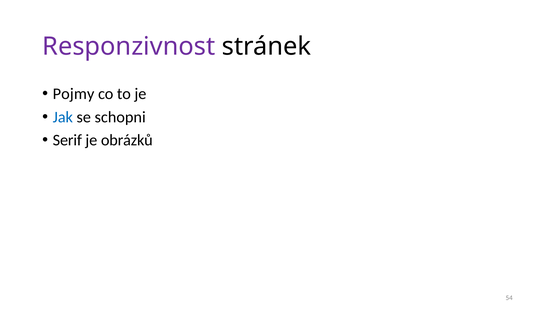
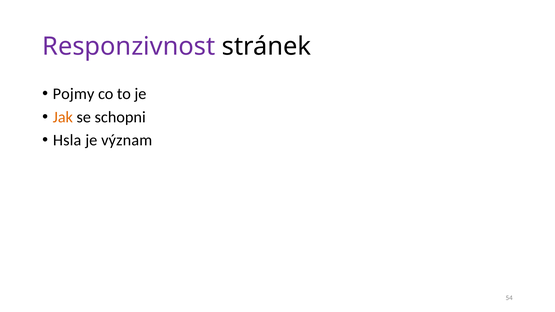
Jak colour: blue -> orange (63, 117)
Serif: Serif -> Hsla (67, 140)
obrázků: obrázků -> význam (127, 140)
